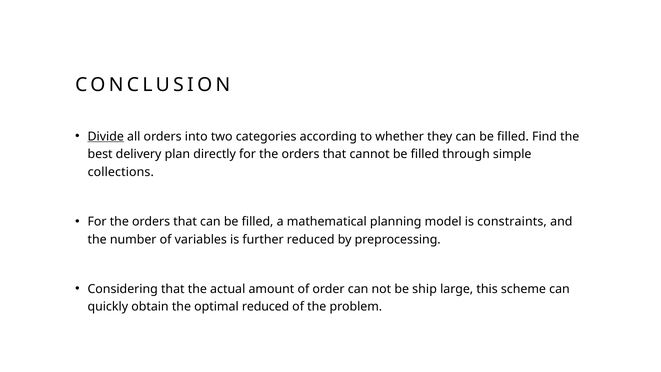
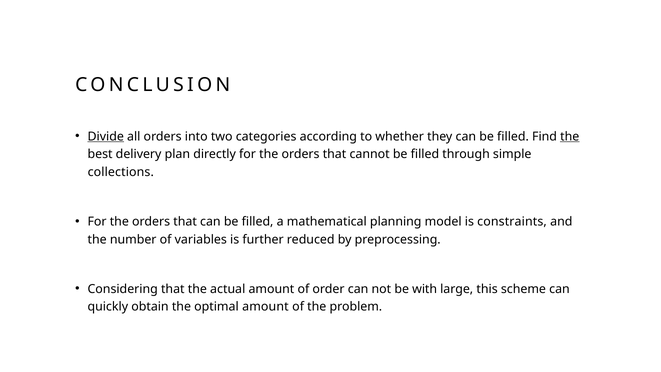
the underline: none -> present (570, 136)
ship: ship -> with (425, 289)
optimal reduced: reduced -> amount (265, 307)
